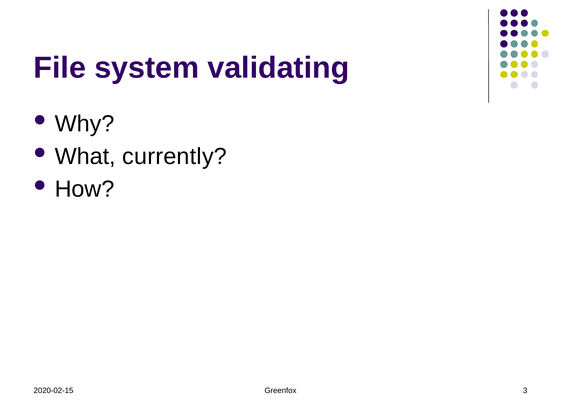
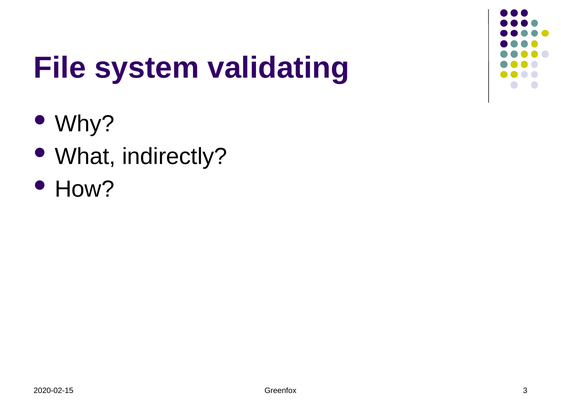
currently: currently -> indirectly (175, 157)
